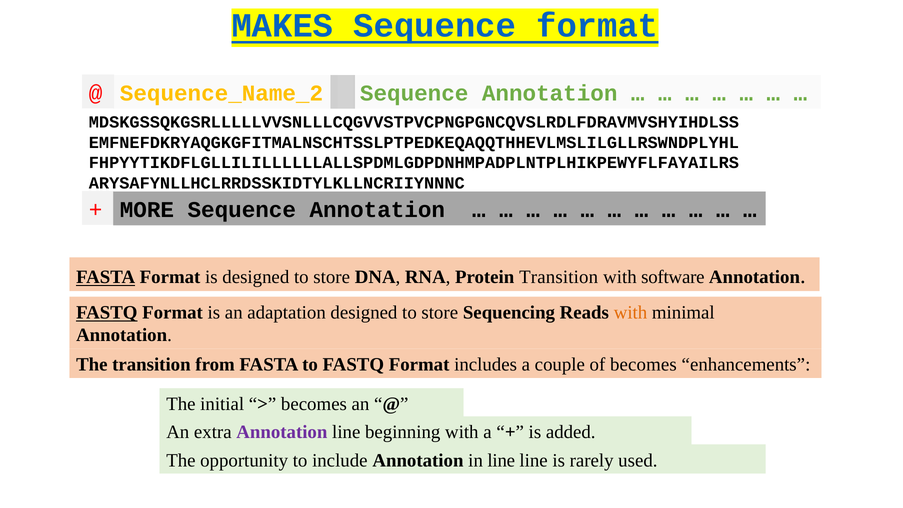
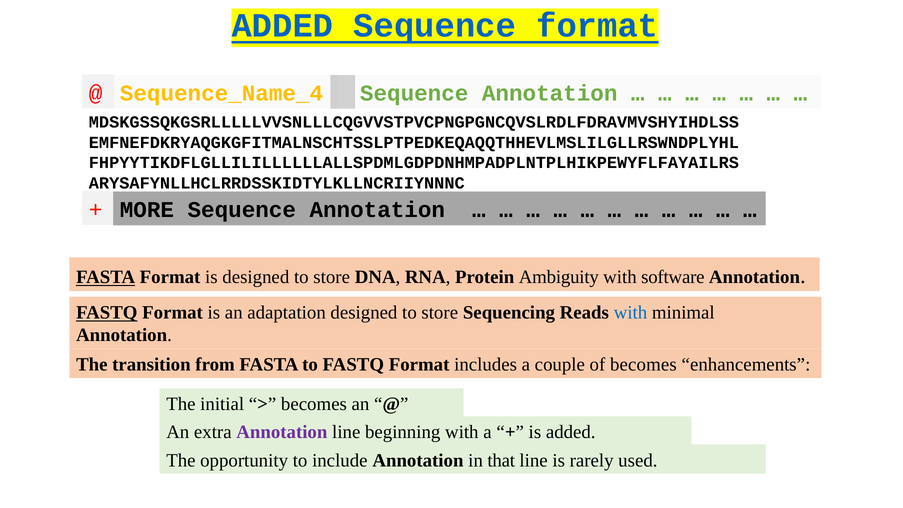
MAKES: MAKES -> ADDED (282, 26)
Sequence_Name_2: Sequence_Name_2 -> Sequence_Name_4 (221, 93)
Protein Transition: Transition -> Ambiguity (559, 277)
with colour: orange -> blue (631, 313)
in line: line -> that (501, 460)
